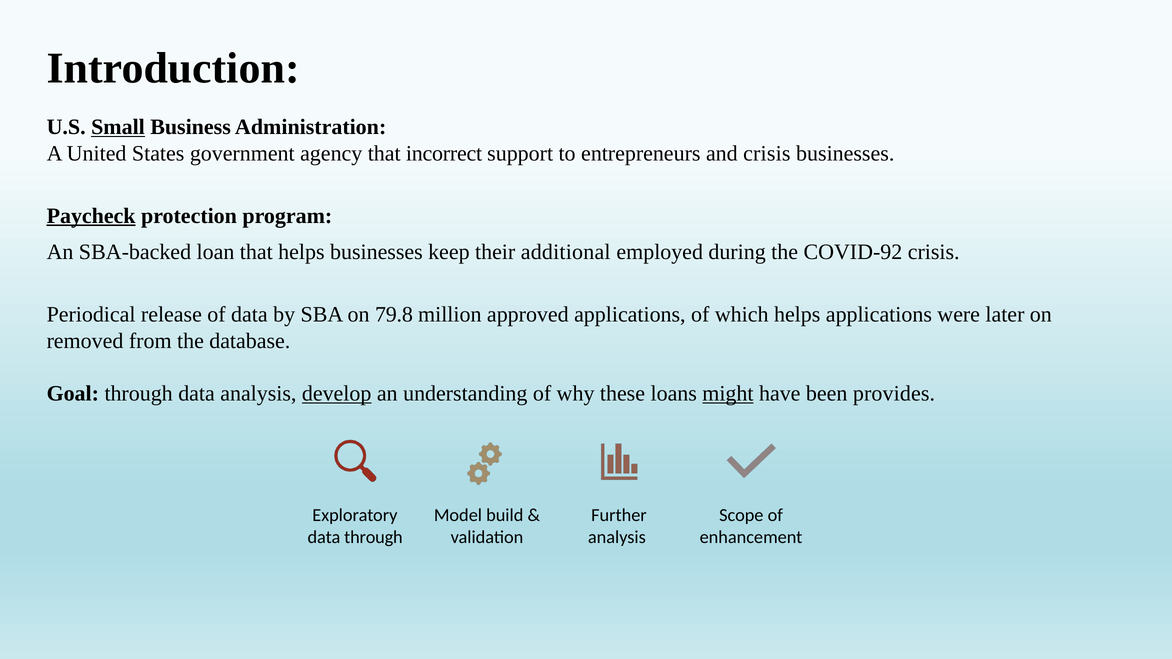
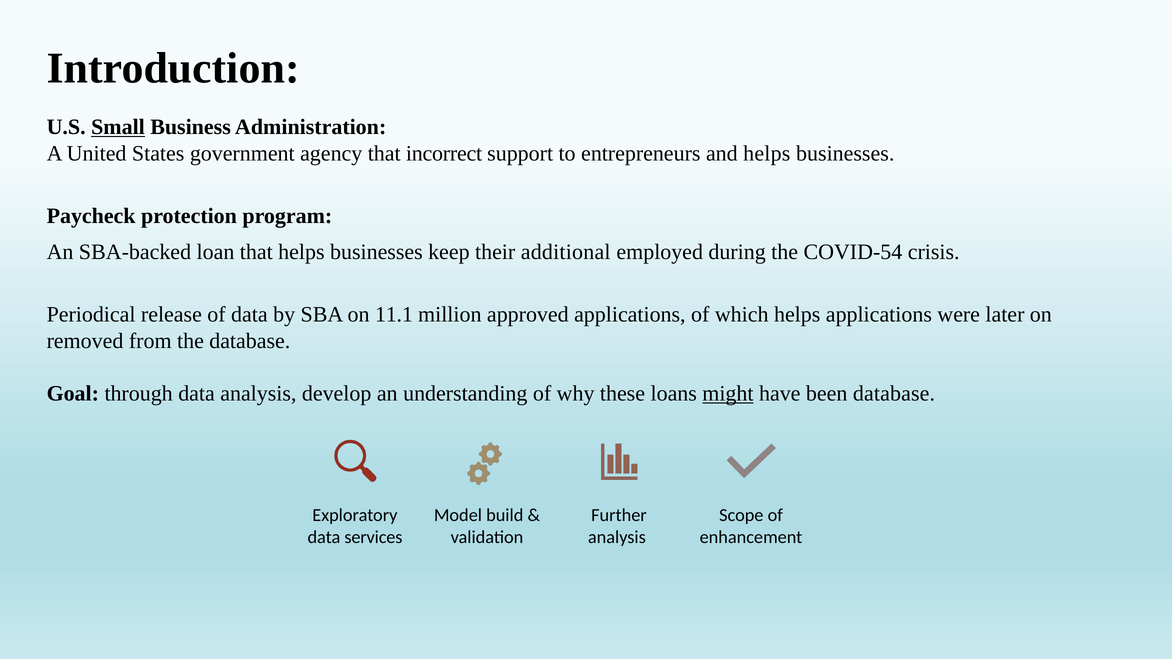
and crisis: crisis -> helps (767, 153)
Paycheck underline: present -> none (91, 216)
COVID-92: COVID-92 -> COVID-54 (853, 252)
79.8: 79.8 -> 11.1 (394, 315)
develop underline: present -> none (337, 394)
been provides: provides -> database (894, 394)
data through: through -> services (373, 537)
